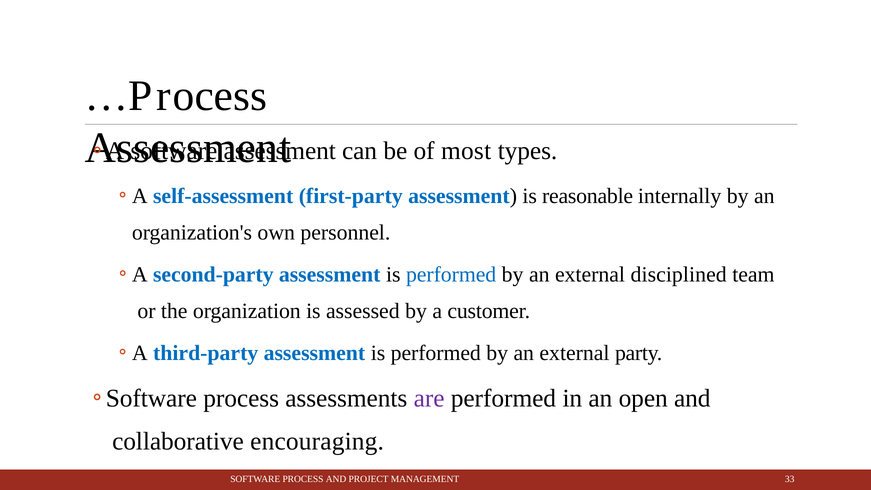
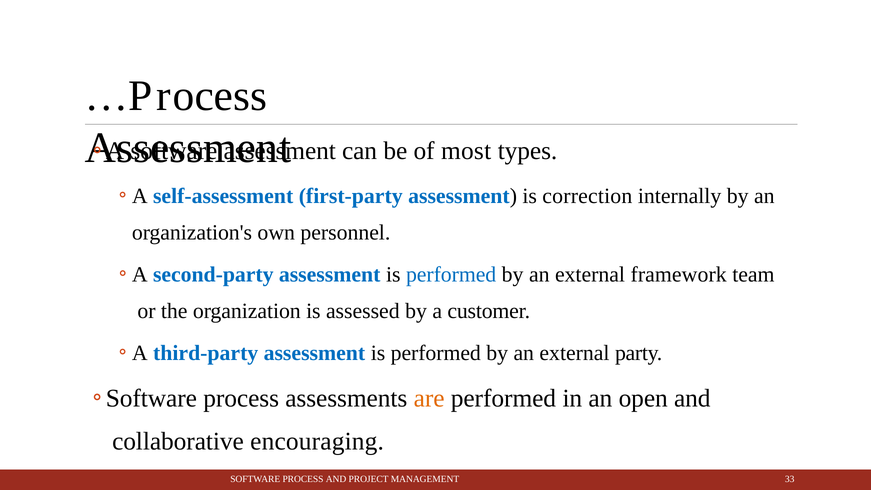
reasonable: reasonable -> correction (587, 196)
disciplined: disciplined -> framework (679, 274)
are colour: purple -> orange (429, 398)
